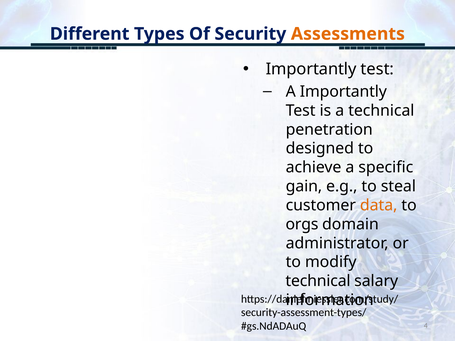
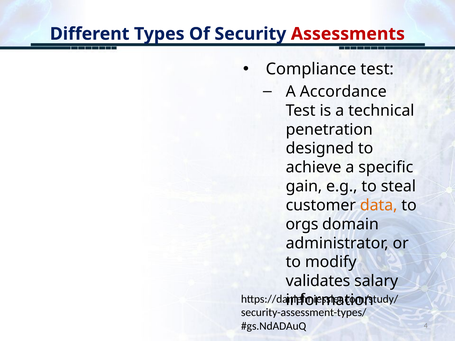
Assessments colour: orange -> red (348, 34)
Importantly: Importantly -> Compliance (311, 69)
A Importantly: Importantly -> Accordance (343, 92)
technical: technical -> validates (318, 281)
